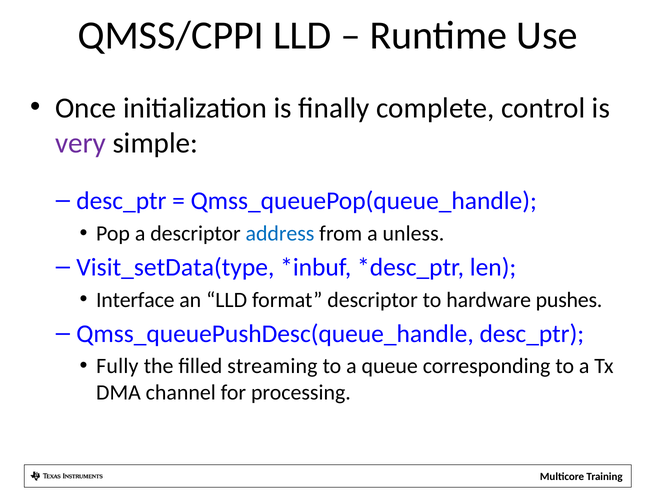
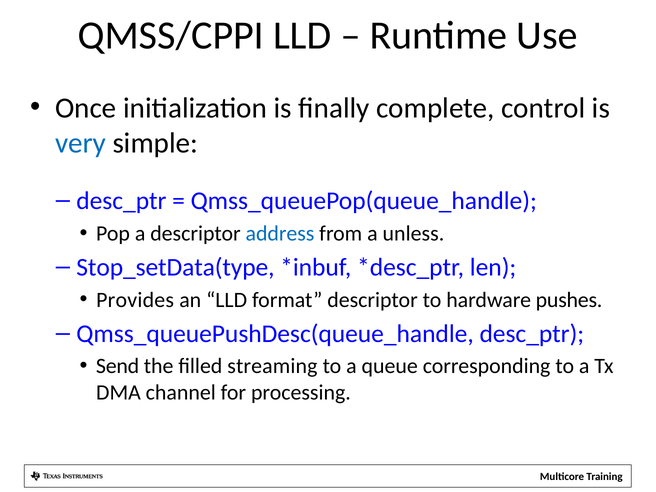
very colour: purple -> blue (81, 143)
Visit_setData(type: Visit_setData(type -> Stop_setData(type (175, 267)
Interface: Interface -> Provides (135, 300)
Fully: Fully -> Send (118, 366)
